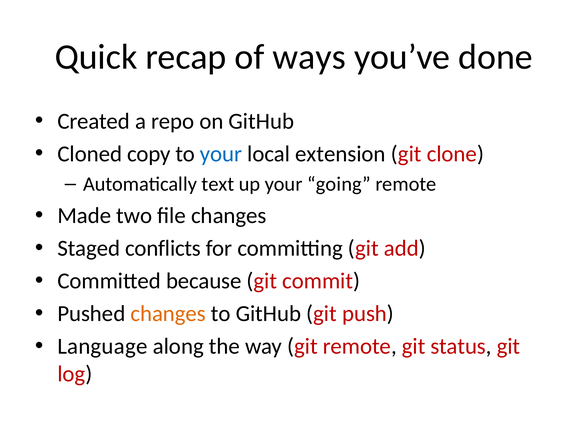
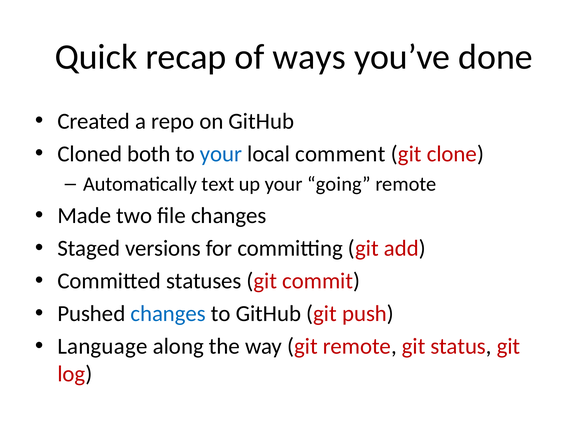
copy: copy -> both (149, 154)
extension: extension -> comment (340, 154)
conflicts: conflicts -> versions (163, 248)
because: because -> statuses (204, 281)
changes colour: orange -> blue (168, 314)
